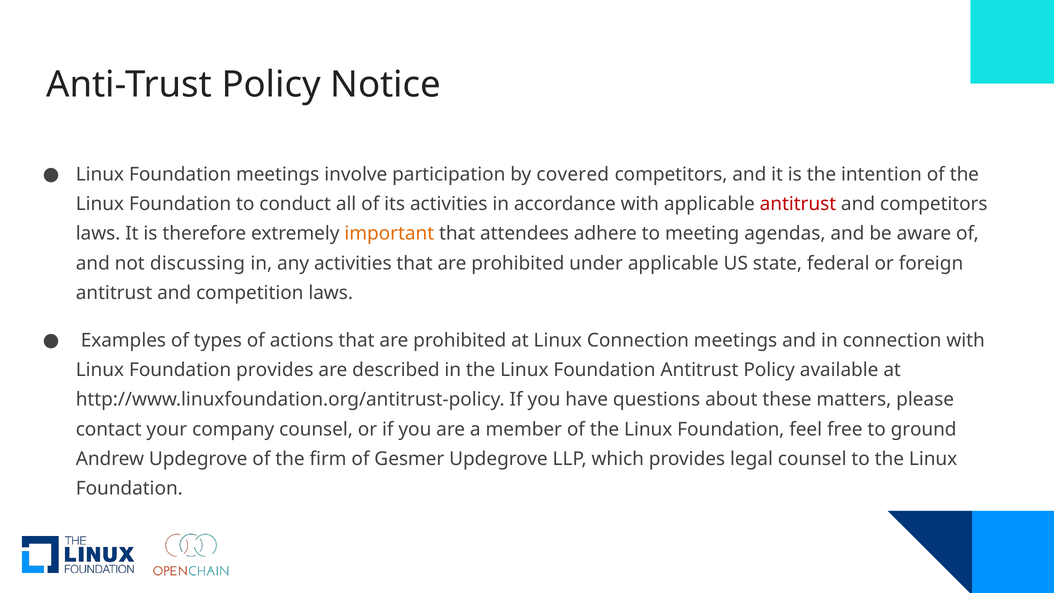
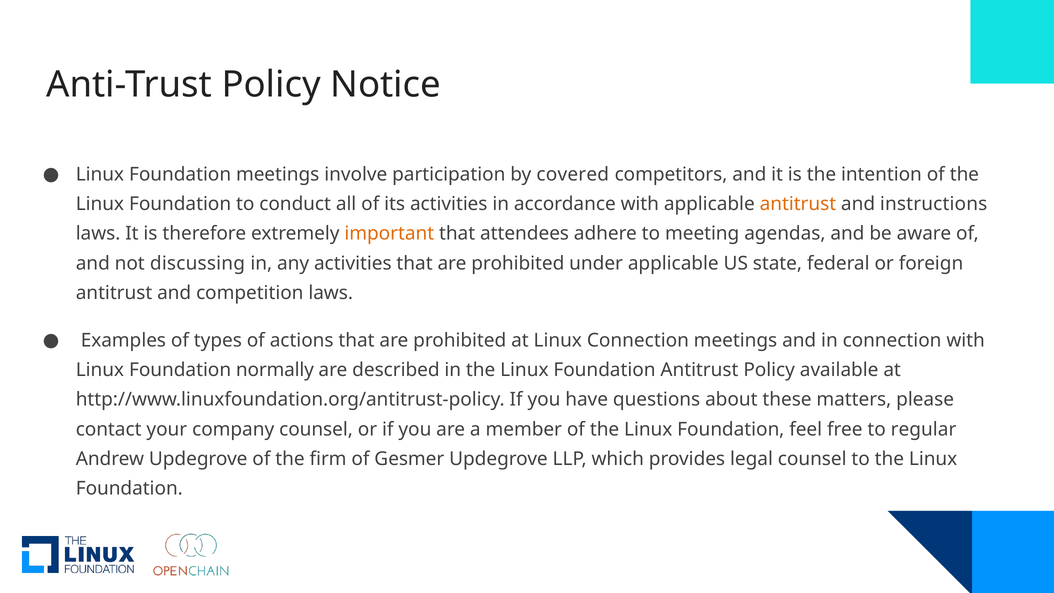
antitrust colour: red -> orange (798, 204)
and competitors: competitors -> instructions (934, 204)
Foundation provides: provides -> normally (275, 370)
ground: ground -> regular (924, 429)
